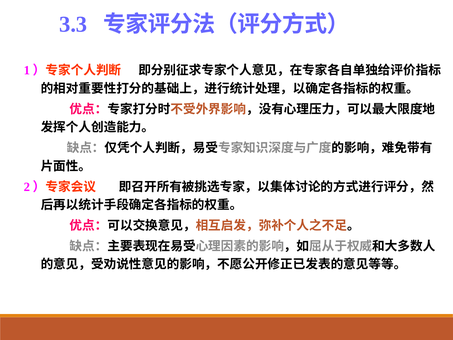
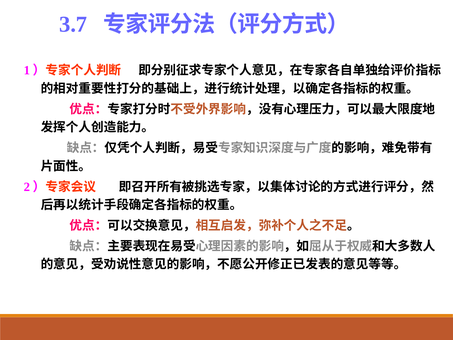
3.3: 3.3 -> 3.7 (73, 24)
